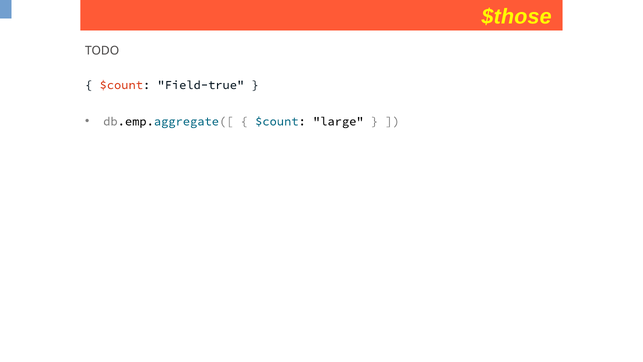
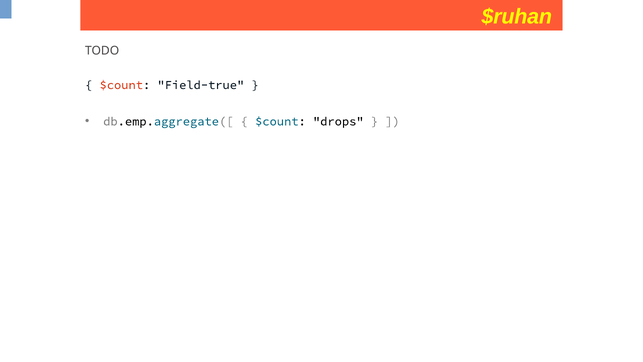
$those: $those -> $ruhan (517, 17)
large: large -> drops (338, 121)
